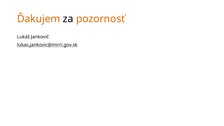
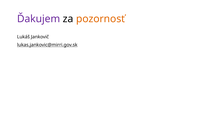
Ďakujem colour: orange -> purple (39, 19)
